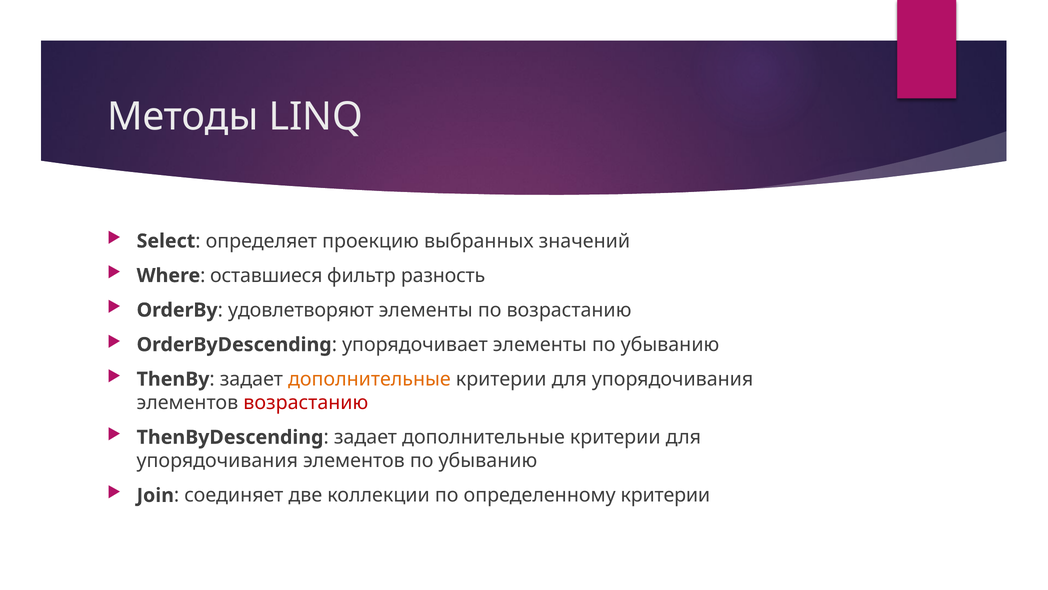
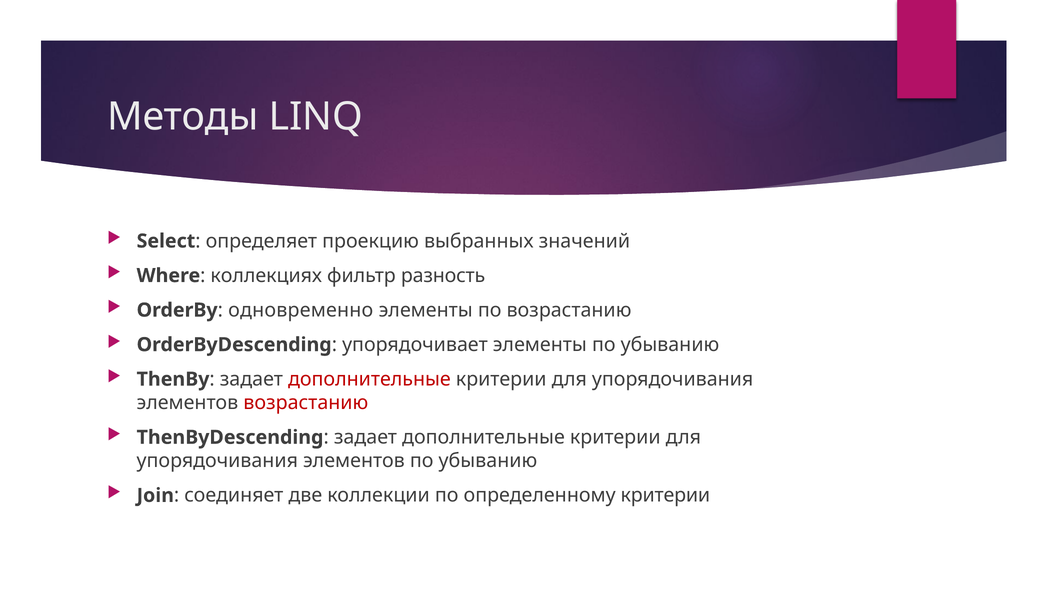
оставшиеся: оставшиеся -> коллекциях (266, 275)
удовлетворяют: удовлетворяют -> одновременно (301, 310)
дополнительные colour: orange -> red (369, 379)
